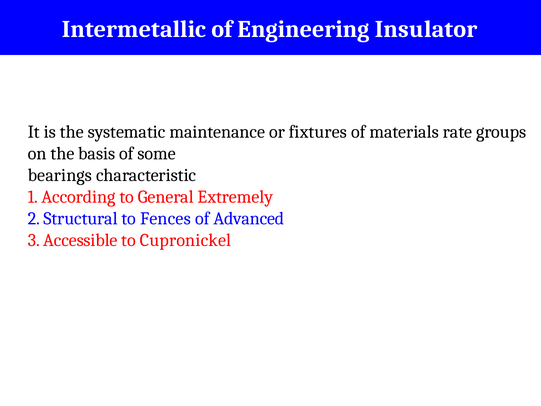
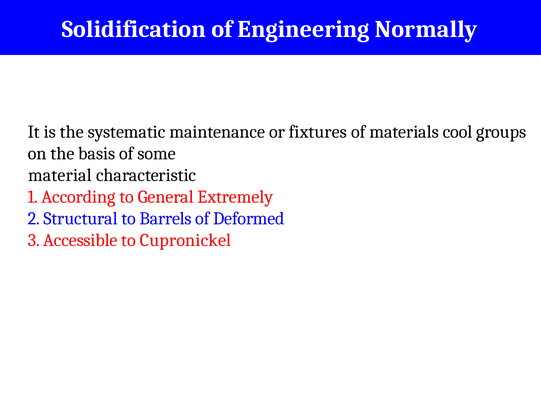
Intermetallic: Intermetallic -> Solidification (134, 29)
Insulator: Insulator -> Normally (426, 29)
rate: rate -> cool (458, 132)
bearings: bearings -> material (60, 175)
Fences: Fences -> Barrels (166, 218)
Advanced: Advanced -> Deformed (249, 218)
